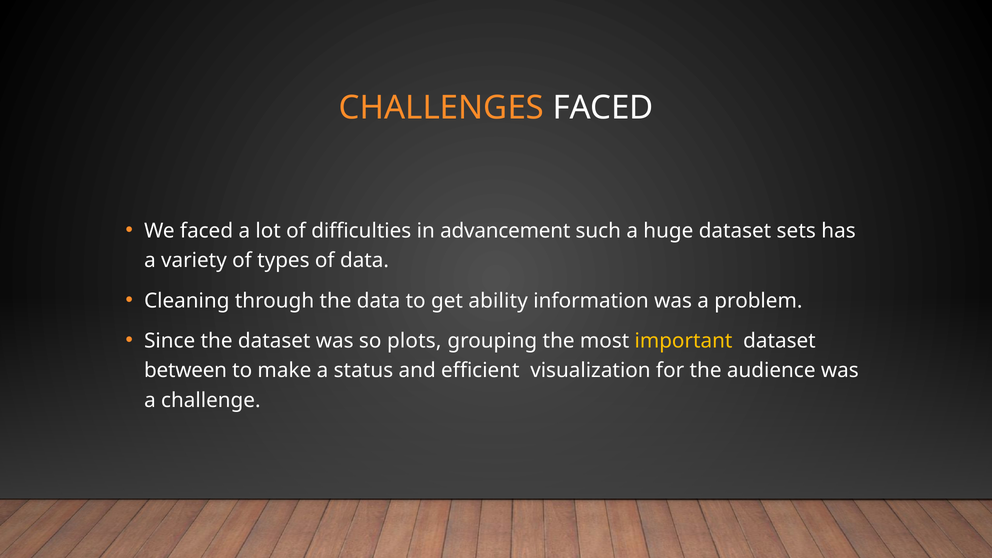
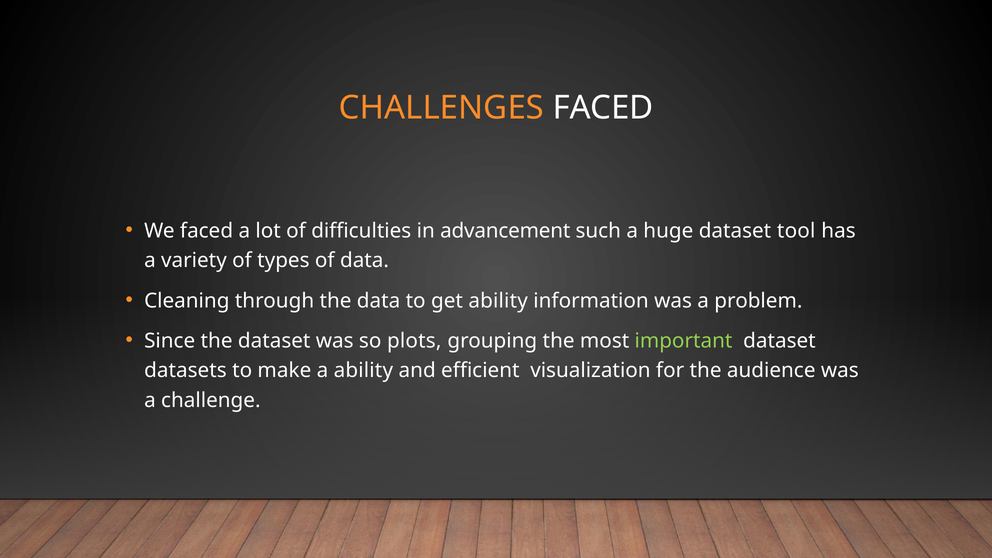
sets: sets -> tool (796, 231)
important colour: yellow -> light green (683, 341)
between: between -> datasets (185, 371)
a status: status -> ability (363, 371)
